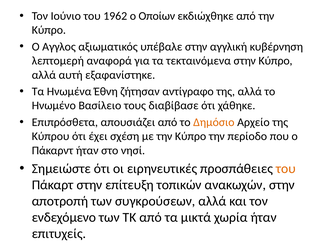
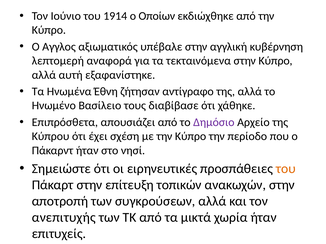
1962: 1962 -> 1914 (115, 16)
Δημόσιο colour: orange -> purple (214, 122)
ενδεχόμενο: ενδεχόμενο -> ανεπιτυχής (64, 218)
